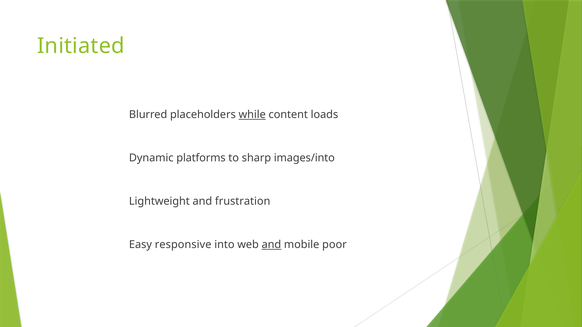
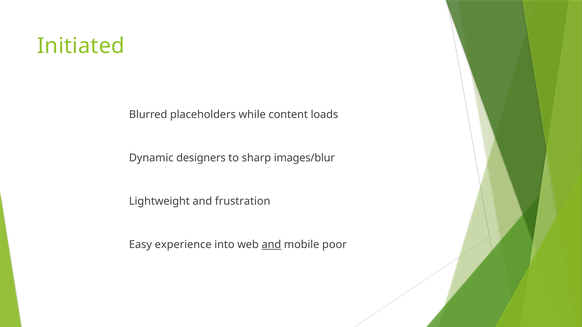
while underline: present -> none (252, 115)
platforms: platforms -> designers (201, 158)
images/into: images/into -> images/blur (304, 158)
responsive: responsive -> experience (183, 245)
